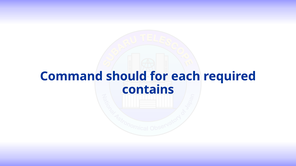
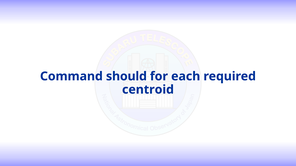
contains: contains -> centroid (148, 90)
